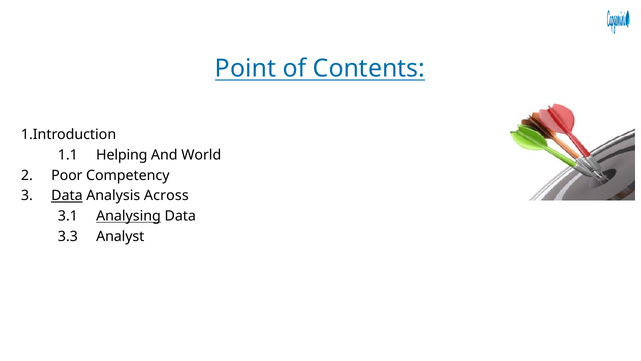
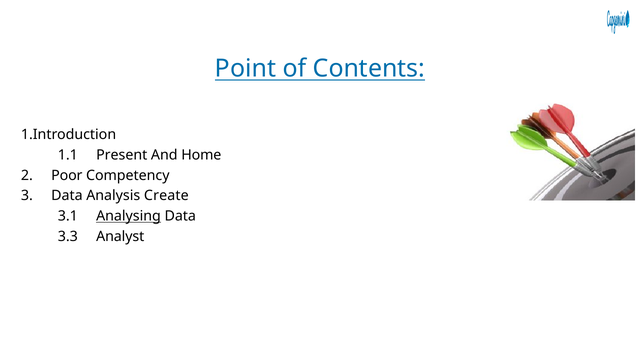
Helping: Helping -> Present (122, 155)
World: World -> Home (201, 155)
Data underline: present -> none (67, 196)
Across: Across -> Create (166, 196)
